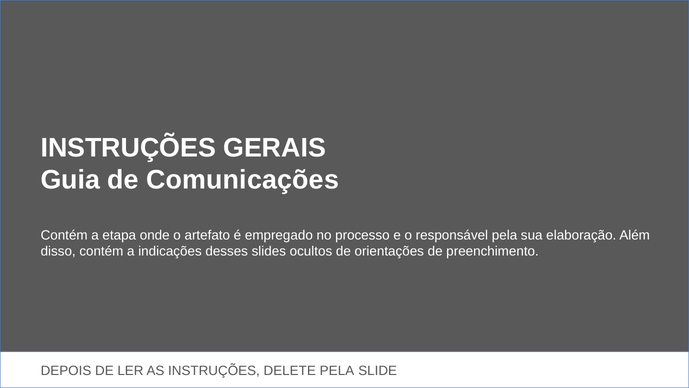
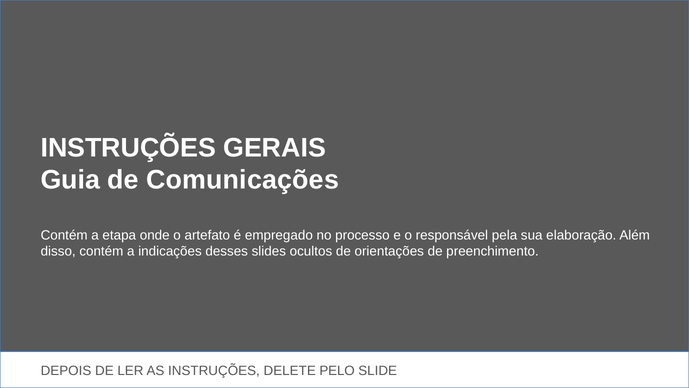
DELETE PELA: PELA -> PELO (337, 370)
